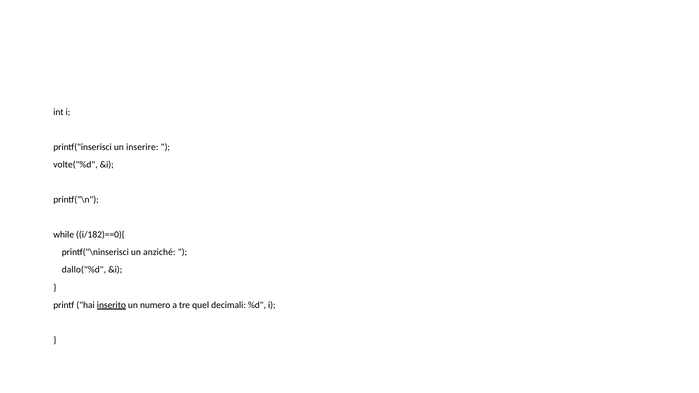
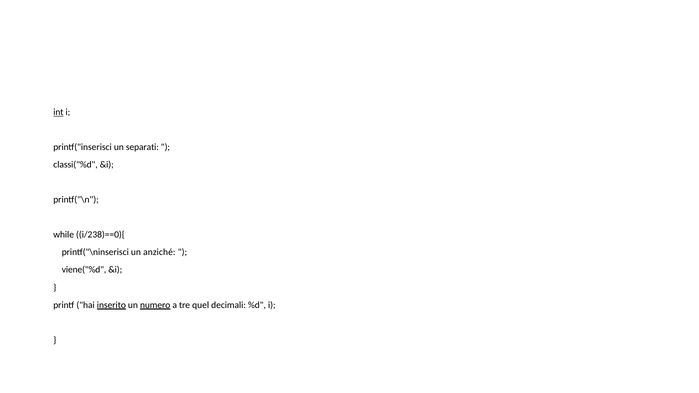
int underline: none -> present (58, 112)
inserire: inserire -> separati (142, 147)
volte("%d: volte("%d -> classi("%d (76, 165)
i/182)==0){: i/182)==0){ -> i/238)==0){ (100, 235)
dallo("%d: dallo("%d -> viene("%d (84, 270)
numero underline: none -> present (155, 305)
